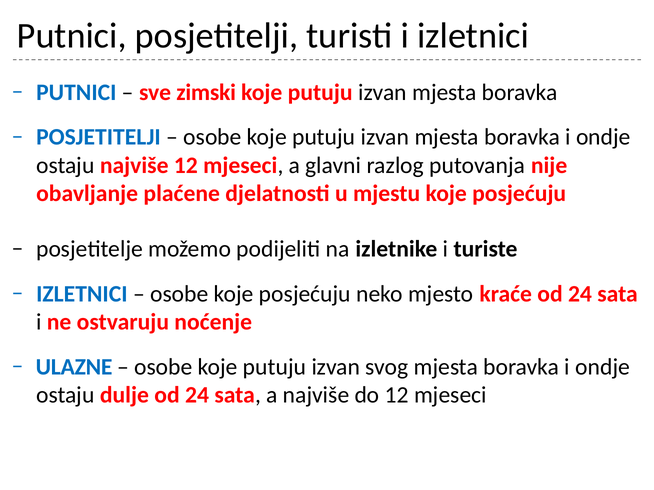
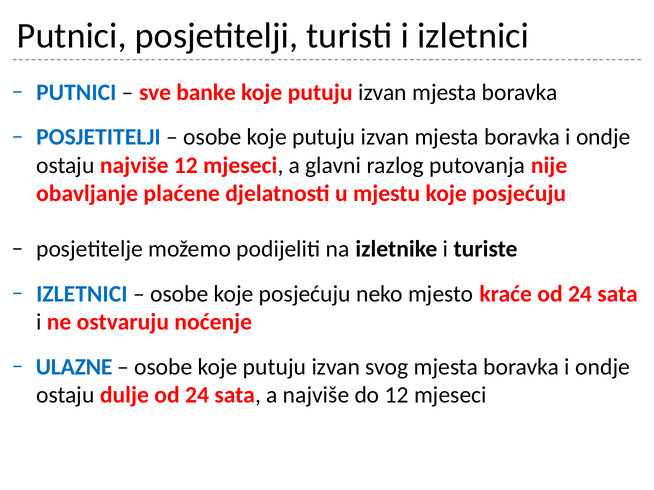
zimski: zimski -> banke (206, 93)
